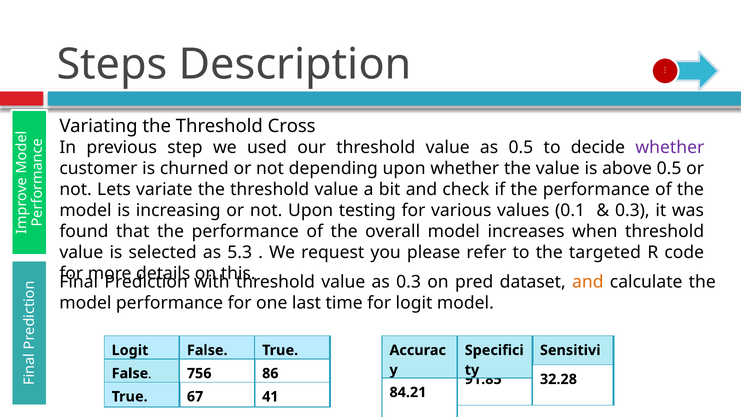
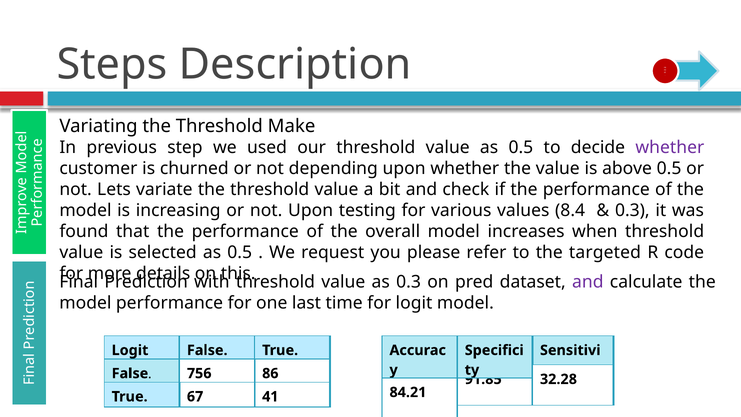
Cross: Cross -> Make (292, 126)
0.1: 0.1 -> 8.4 (570, 211)
selected as 5.3: 5.3 -> 0.5 (240, 253)
and colour: orange -> purple (588, 282)
